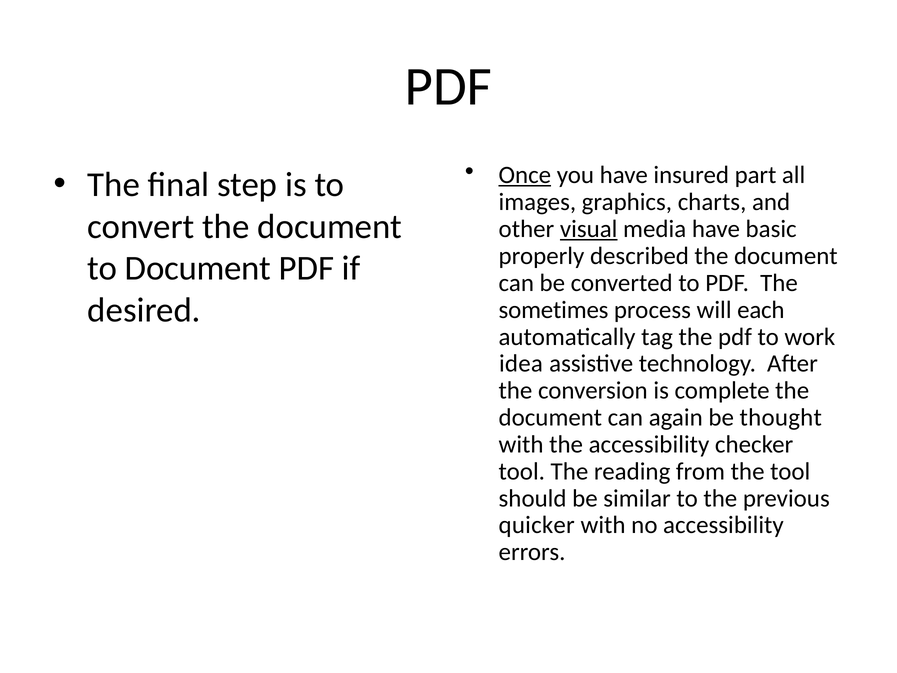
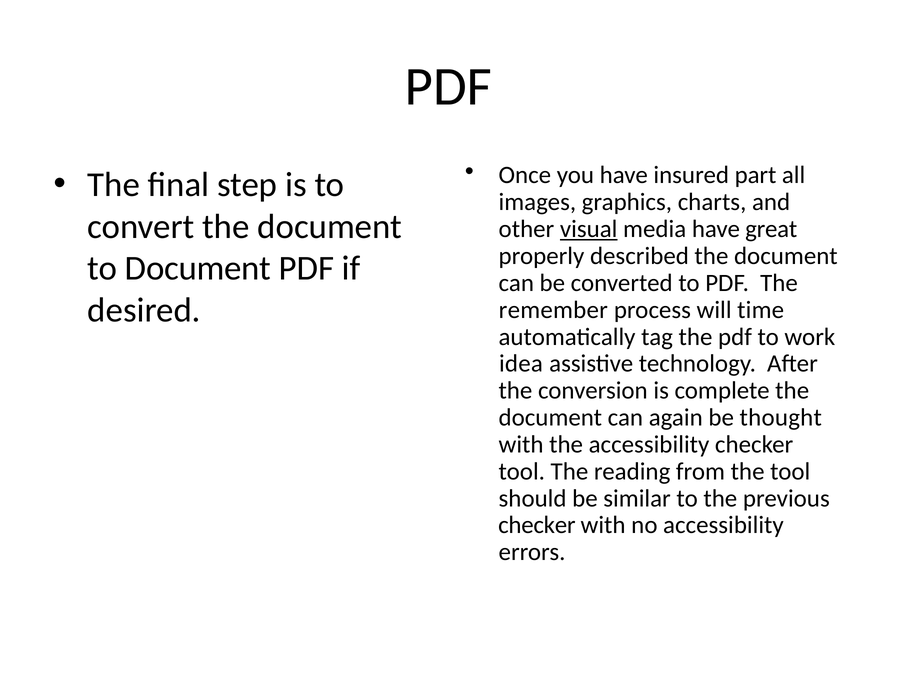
Once underline: present -> none (525, 175)
basic: basic -> great (771, 229)
sometimes: sometimes -> remember (553, 310)
each: each -> time (761, 310)
quicker: quicker -> checker (537, 525)
